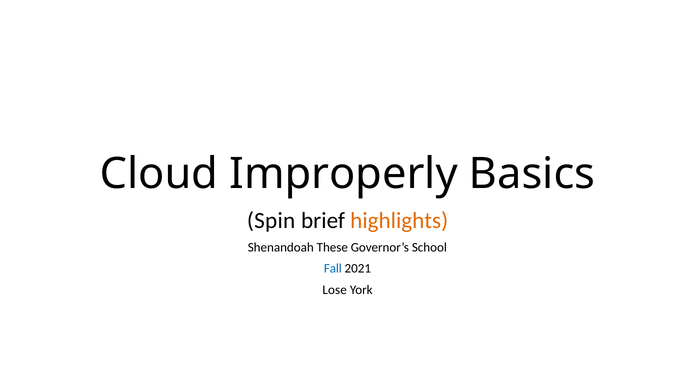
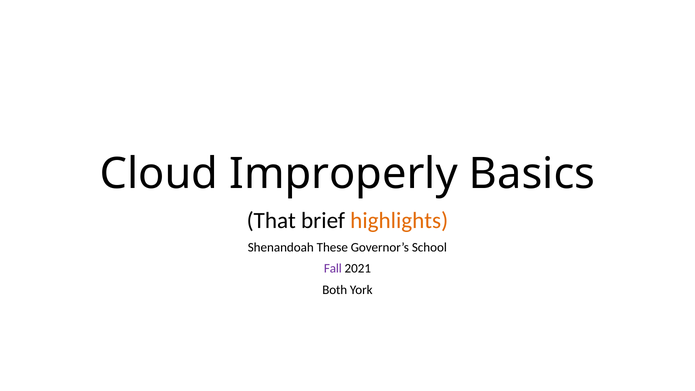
Spin: Spin -> That (271, 220)
Fall colour: blue -> purple (333, 269)
Lose: Lose -> Both (335, 290)
